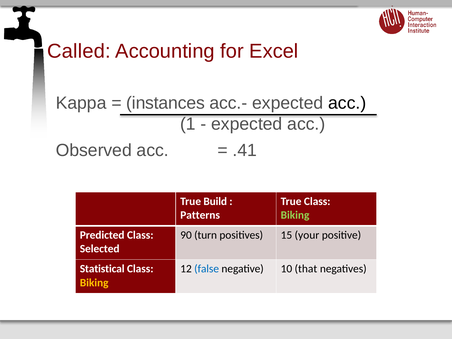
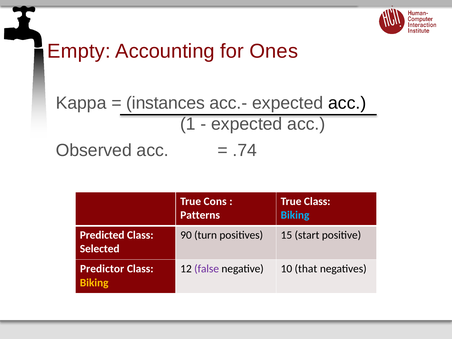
Called: Called -> Empty (79, 51)
Excel: Excel -> Ones (274, 51)
.41: .41 -> .74 (245, 150)
Build: Build -> Cons (215, 201)
Biking colour: light green -> light blue (295, 215)
your: your -> start (307, 235)
Statistical: Statistical -> Predictor (102, 269)
false colour: blue -> purple (207, 269)
